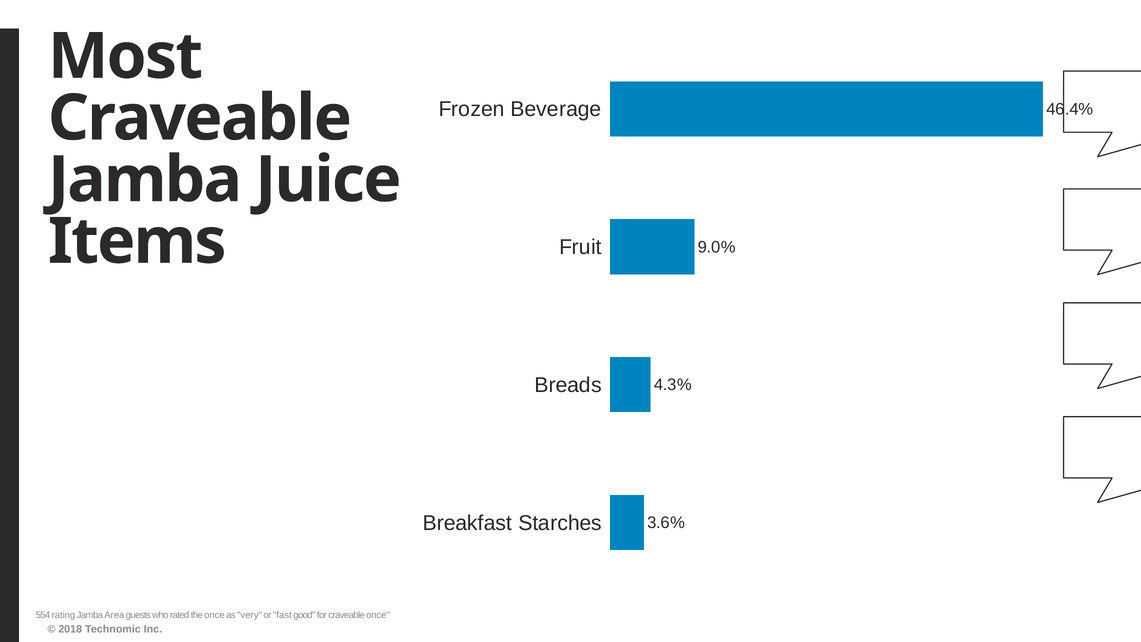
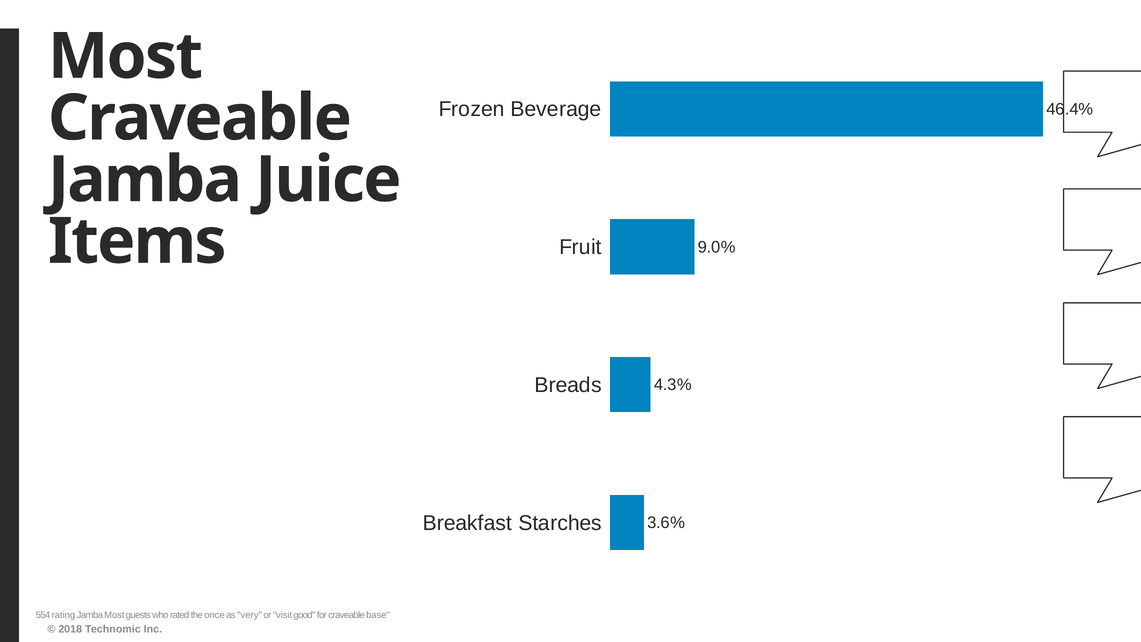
Jamba Area: Area -> Most (114, 615)
fast: fast -> visit (282, 615)
craveable once: once -> base (378, 615)
